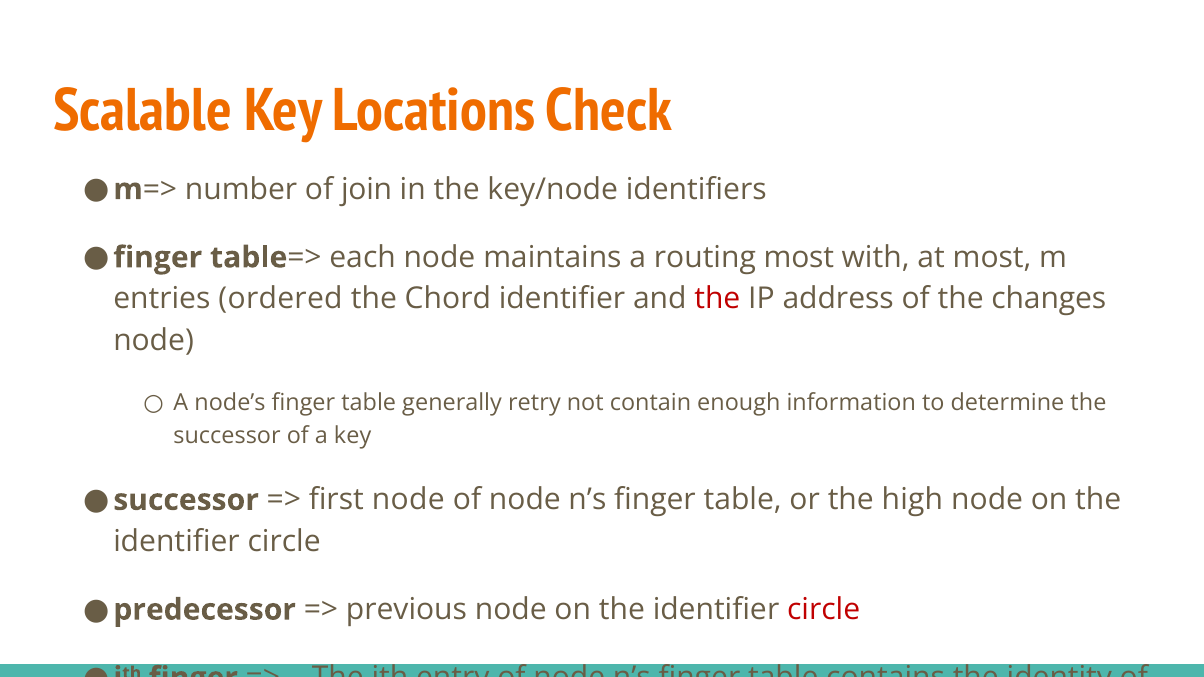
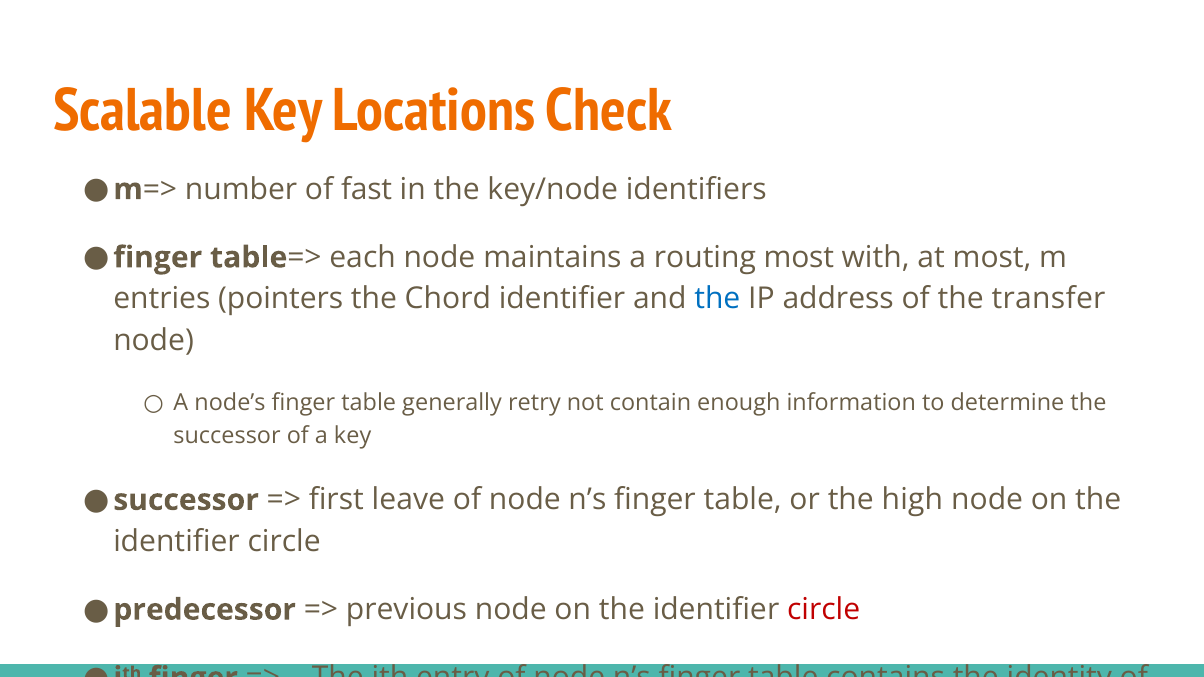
join: join -> fast (367, 189)
ordered: ordered -> pointers (281, 299)
the colour: red -> blue (717, 299)
changes: changes -> transfer (1049, 299)
node: node -> leave (408, 500)
